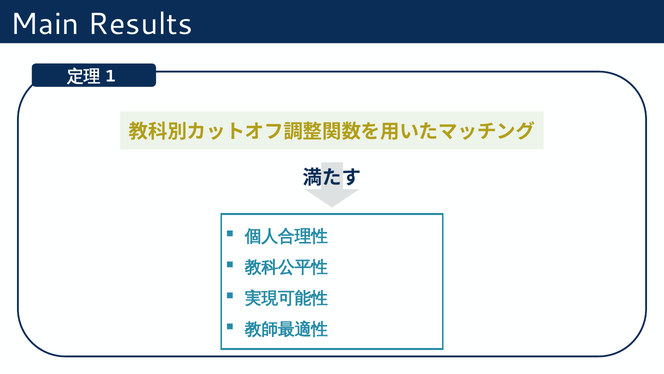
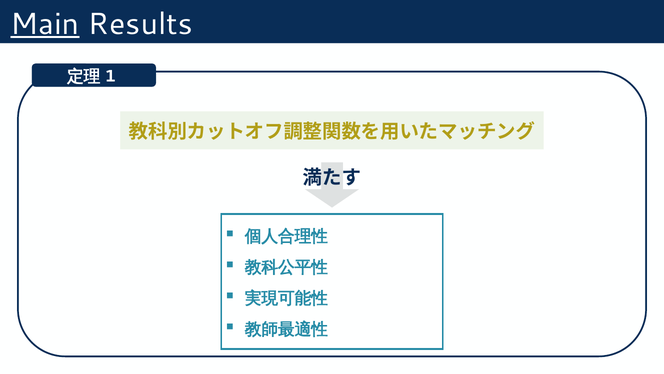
Main underline: none -> present (45, 24)
